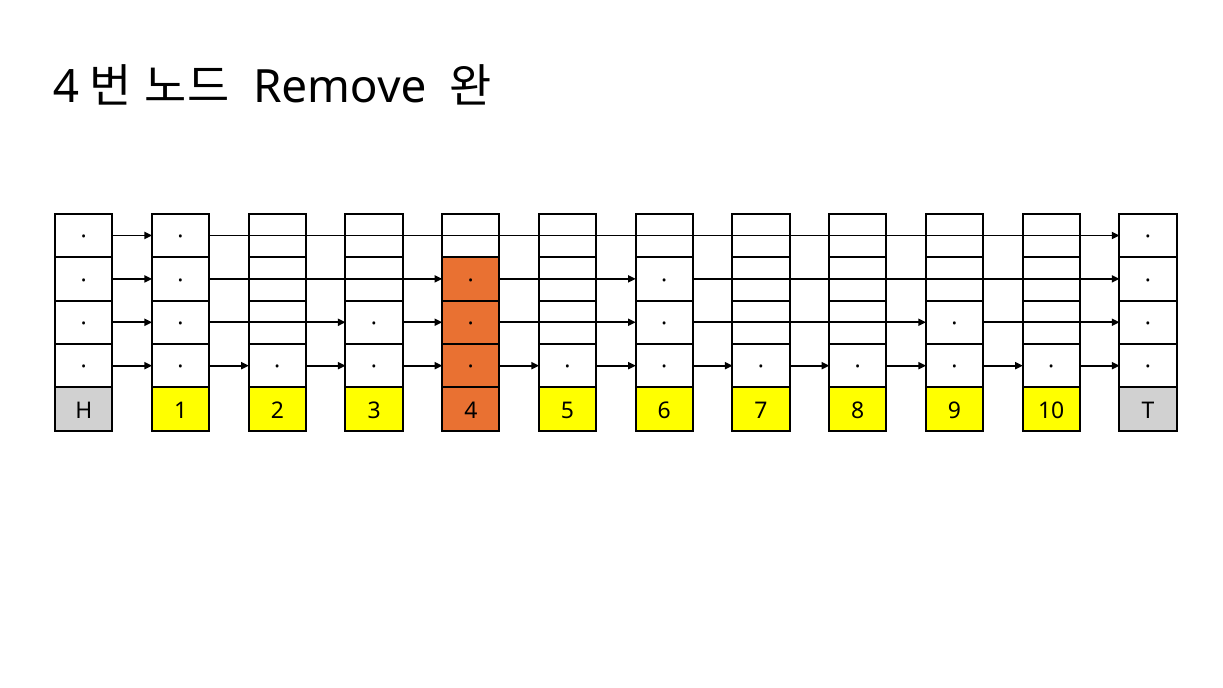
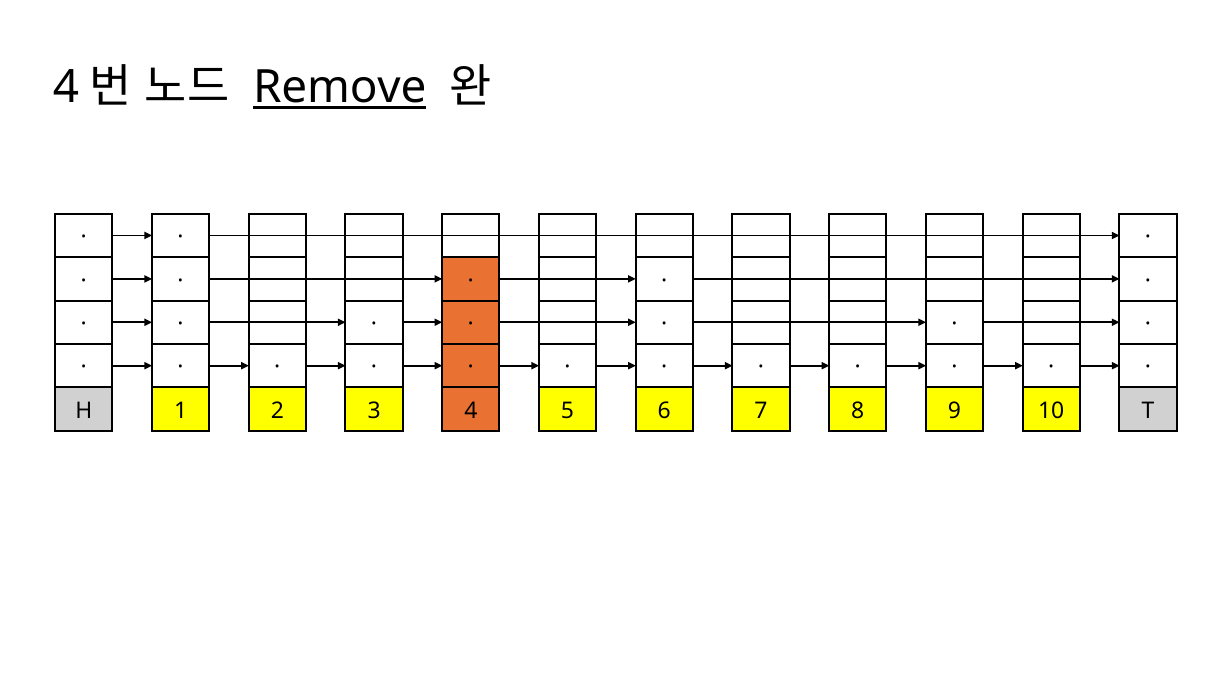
Remove underline: none -> present (340, 87)
